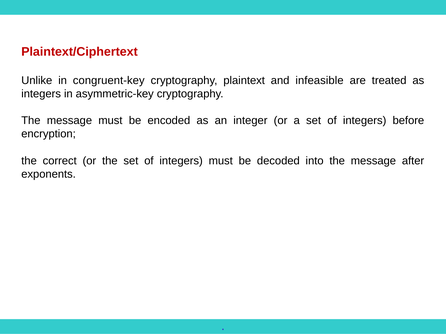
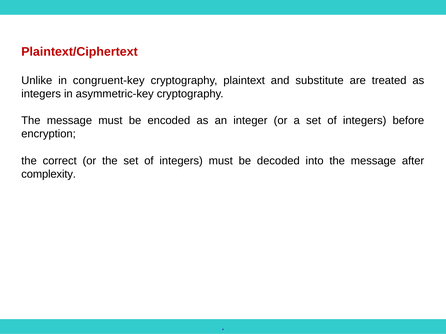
infeasible: infeasible -> substitute (320, 81)
exponents: exponents -> complexity (49, 174)
